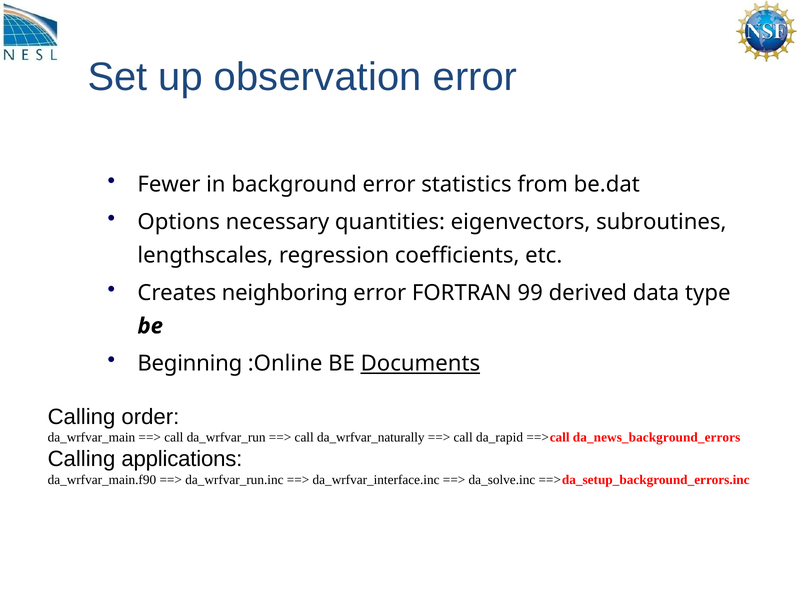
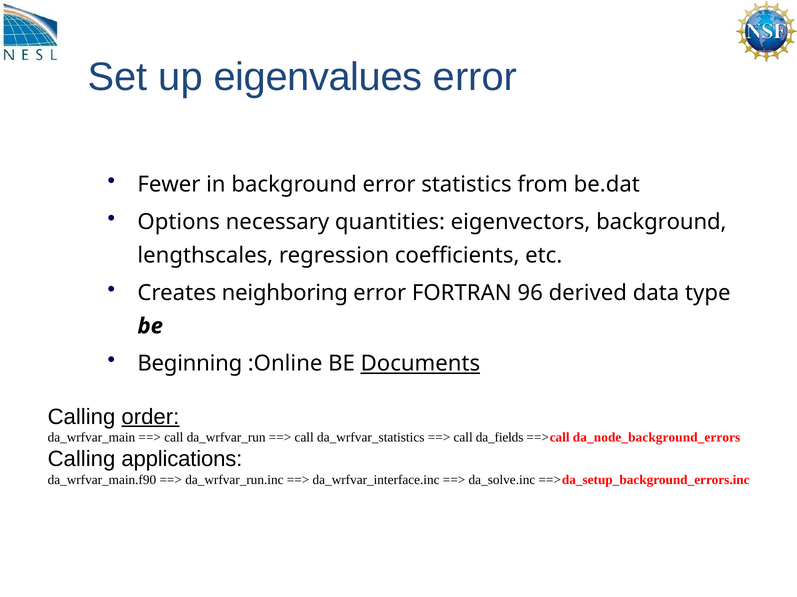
observation: observation -> eigenvalues (318, 77)
eigenvectors subroutines: subroutines -> background (661, 222)
99: 99 -> 96 (530, 293)
order underline: none -> present (150, 417)
da_wrfvar_naturally: da_wrfvar_naturally -> da_wrfvar_statistics (371, 438)
da_rapid: da_rapid -> da_fields (500, 438)
da_news_background_errors: da_news_background_errors -> da_node_background_errors (657, 438)
